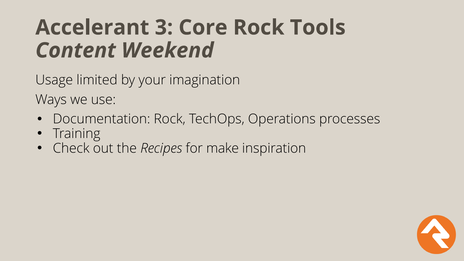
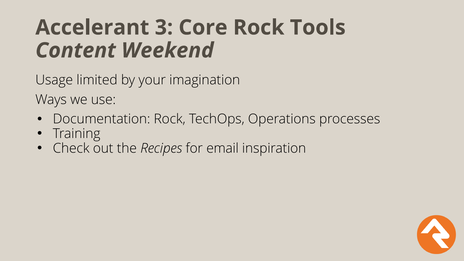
make: make -> email (223, 148)
